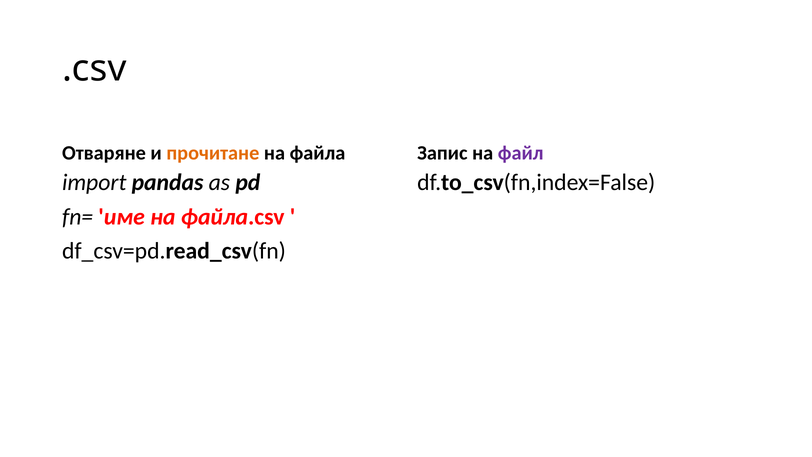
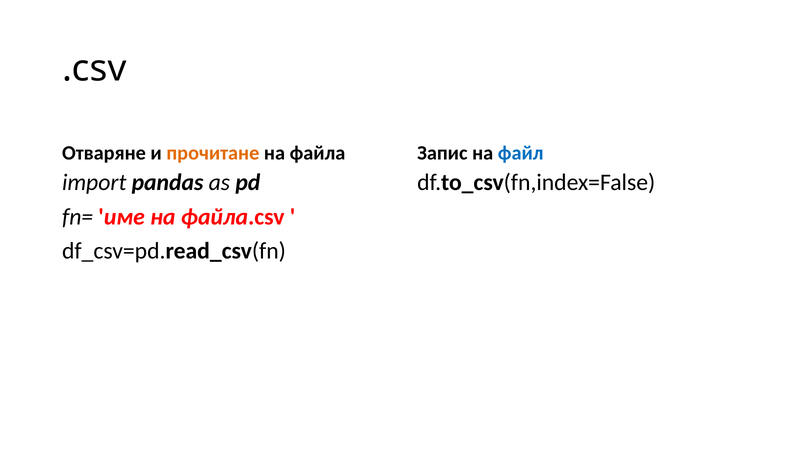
файл colour: purple -> blue (521, 153)
